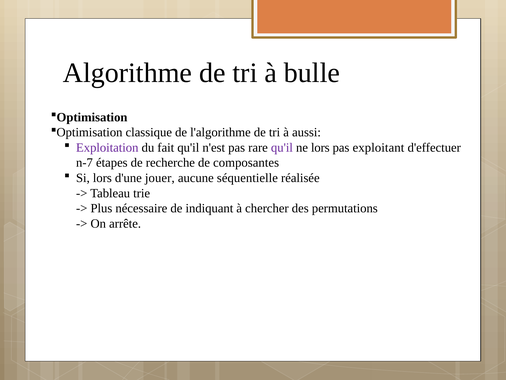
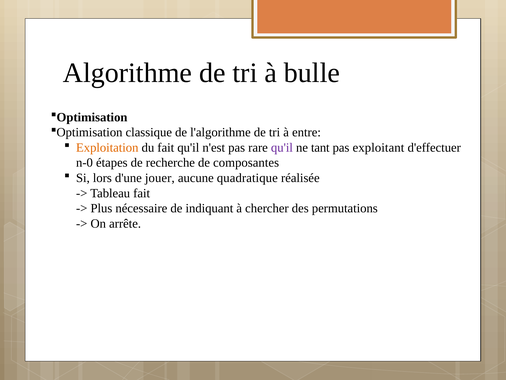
aussi: aussi -> entre (306, 132)
Exploitation colour: purple -> orange (107, 147)
ne lors: lors -> tant (320, 147)
n-7: n-7 -> n-0 (84, 163)
séquentielle: séquentielle -> quadratique (247, 178)
Tableau trie: trie -> fait (142, 193)
